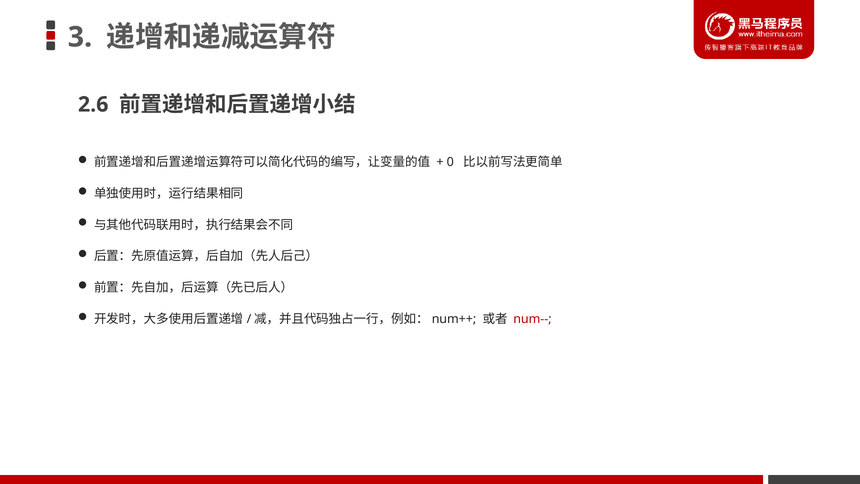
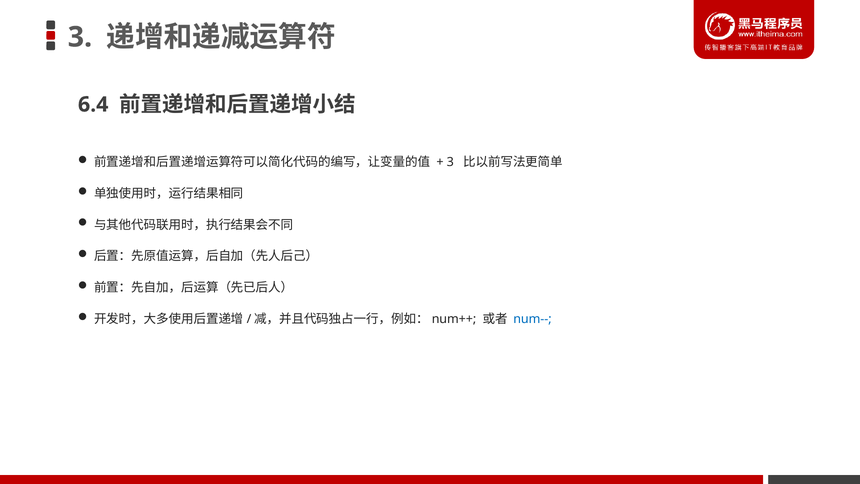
2.6: 2.6 -> 6.4 (93, 104)
0: 0 -> 3 (450, 162)
num-- colour: red -> blue (532, 319)
